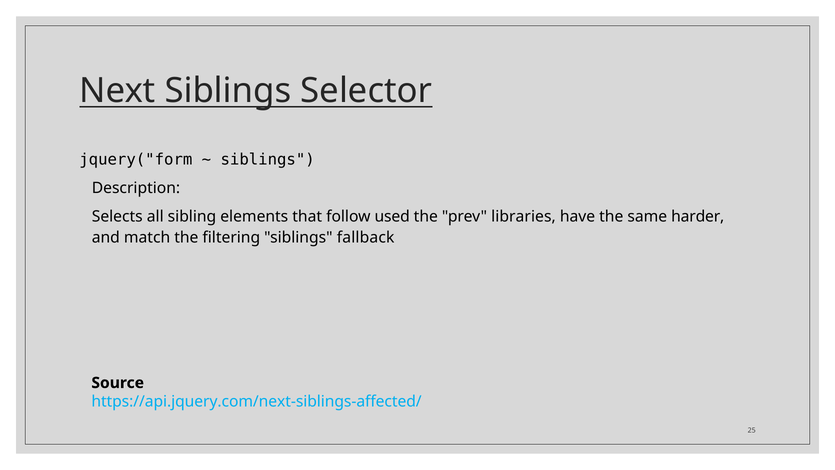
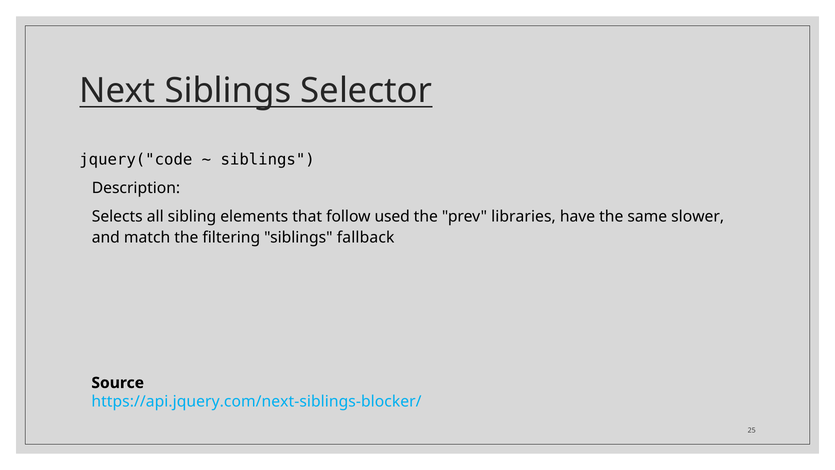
jquery("form: jquery("form -> jquery("code (136, 160)
harder: harder -> slower (698, 217)
https://api.jquery.com/next-siblings-affected/: https://api.jquery.com/next-siblings-affected/ -> https://api.jquery.com/next-siblings-blocker/ (256, 401)
